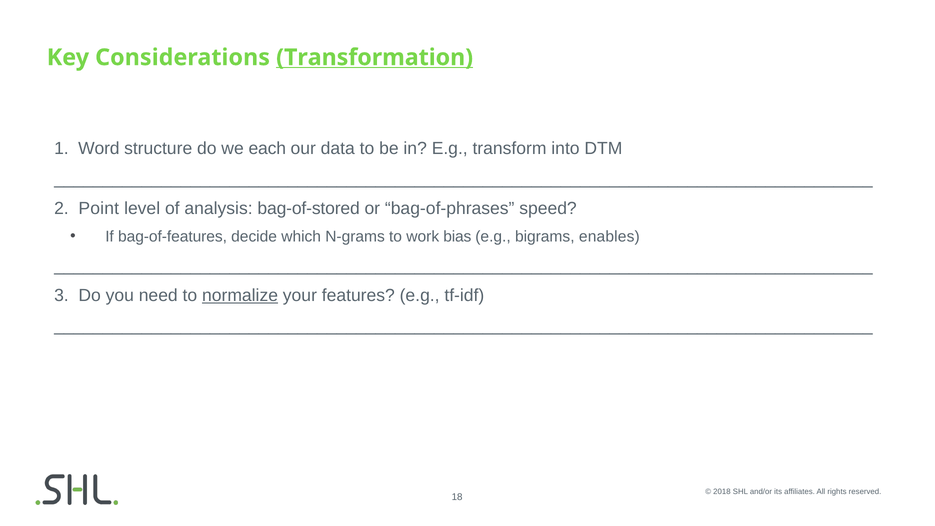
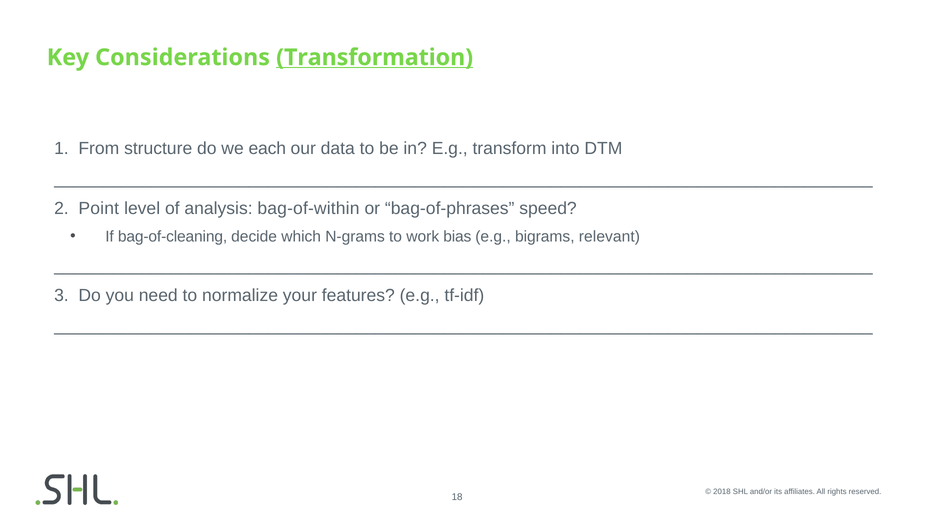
Word: Word -> From (99, 148)
bag-of-stored: bag-of-stored -> bag-of-within (308, 208)
bag-of-features: bag-of-features -> bag-of-cleaning (173, 237)
enables: enables -> relevant (609, 237)
normalize underline: present -> none (240, 295)
